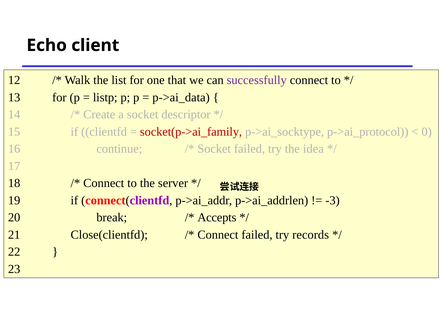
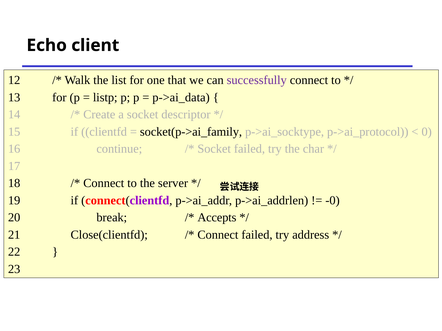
socket(p->ai_family colour: red -> black (191, 132)
idea: idea -> char (313, 149)
-3: -3 -> -0 (333, 201)
records: records -> address (311, 235)
